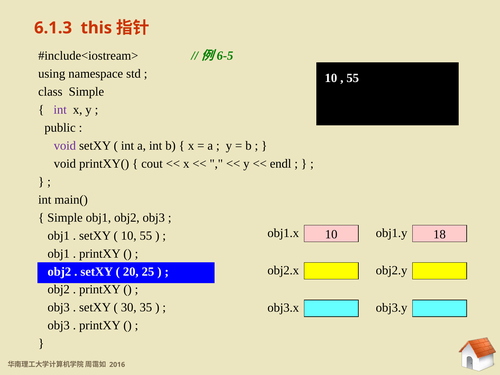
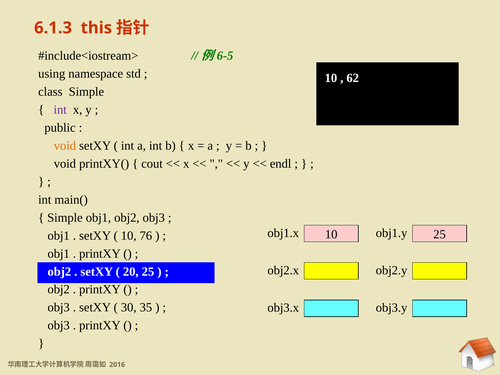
55: 55 -> 62 (353, 78)
void colour: purple -> orange (65, 146)
10 18: 18 -> 25 (440, 234)
10 55: 55 -> 76 (146, 236)
